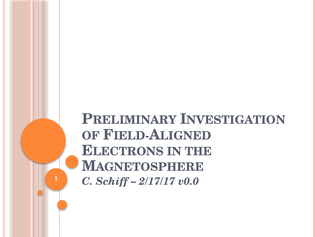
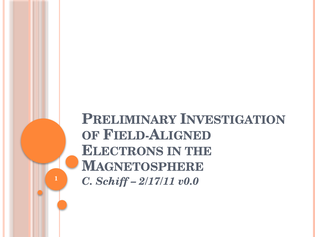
2/17/17: 2/17/17 -> 2/17/11 (157, 181)
